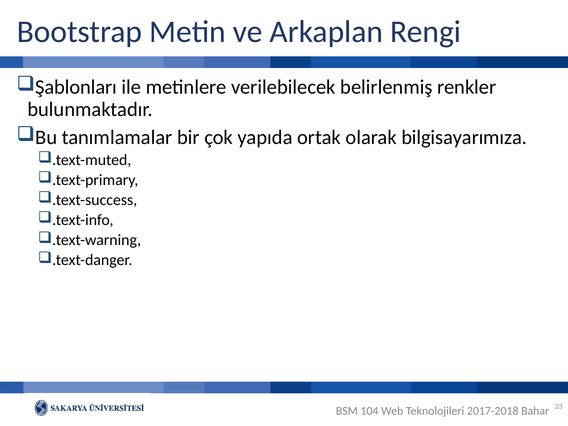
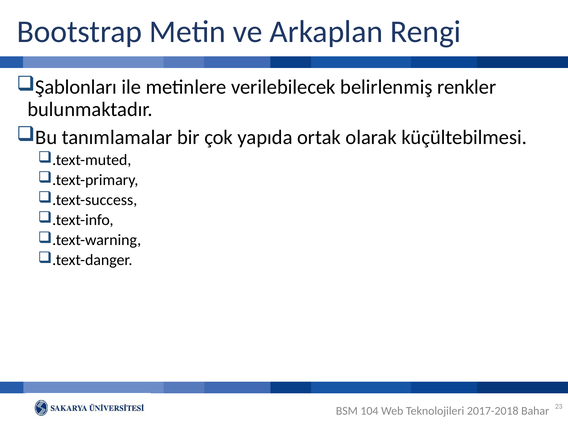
bilgisayarımıza: bilgisayarımıza -> küçültebilmesi (464, 137)
